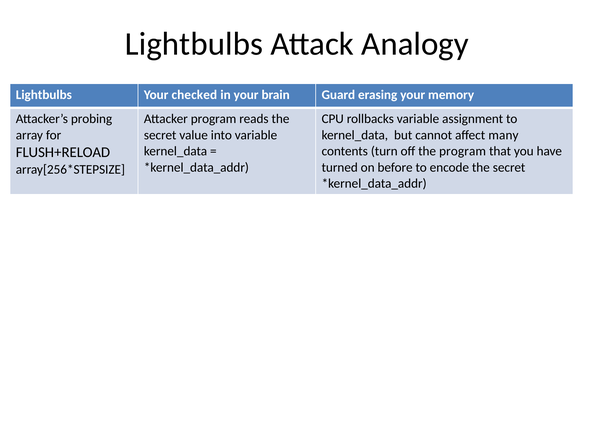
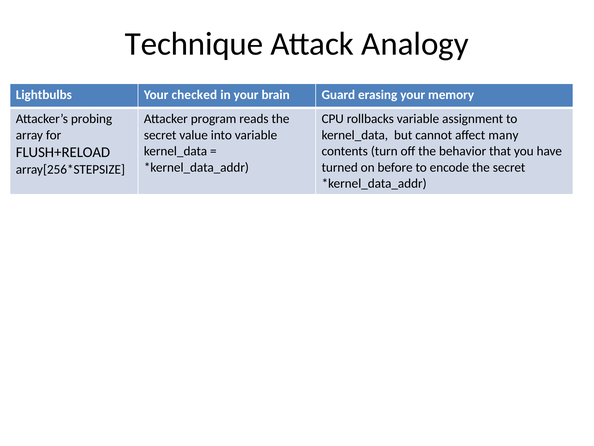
Lightbulbs: Lightbulbs -> Technique (194, 44)
the program: program -> behavior (463, 151)
